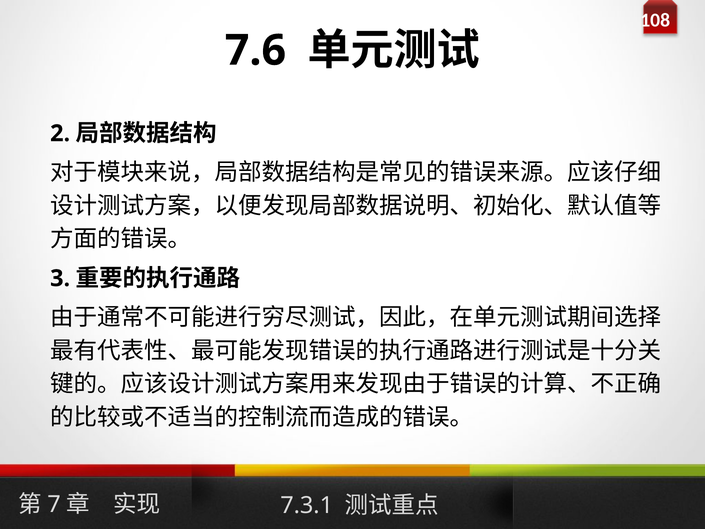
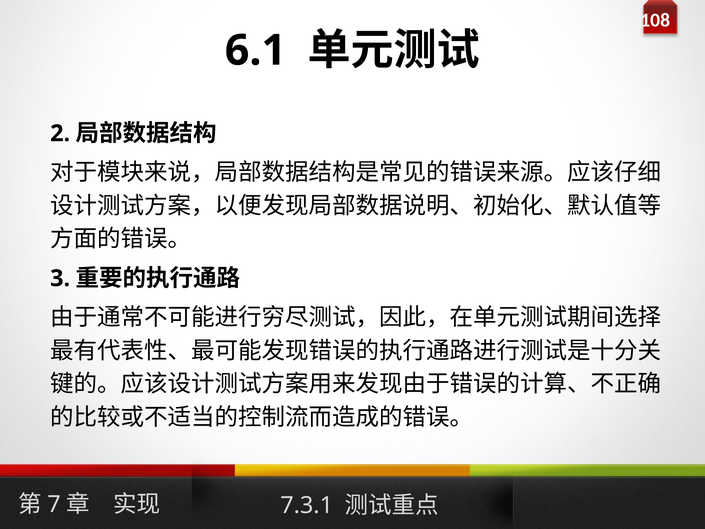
7.6: 7.6 -> 6.1 (255, 50)
